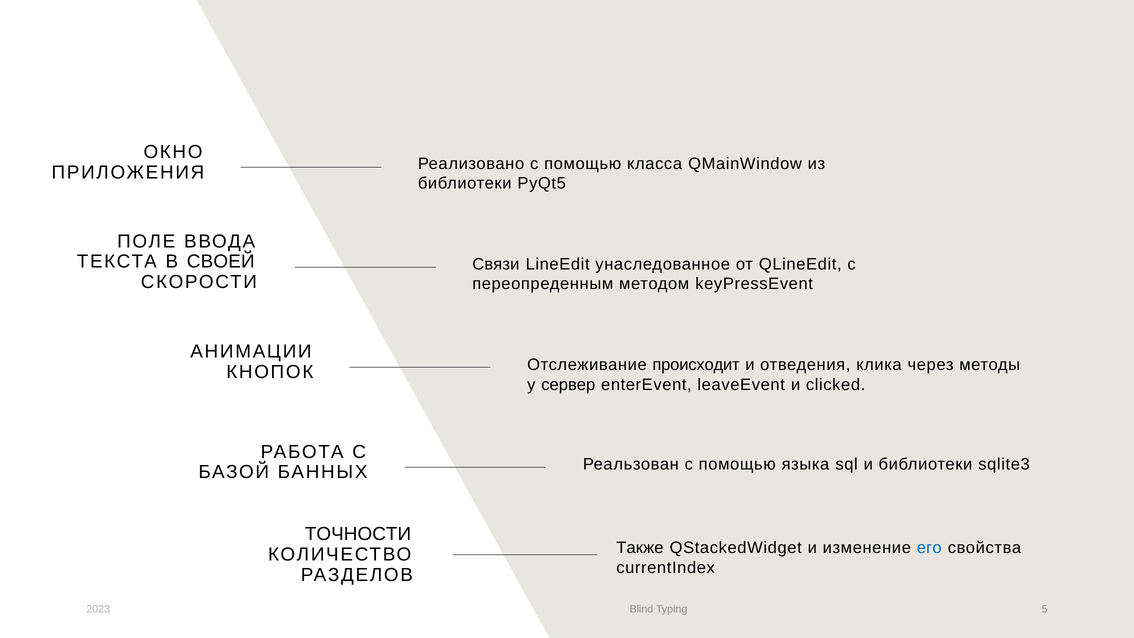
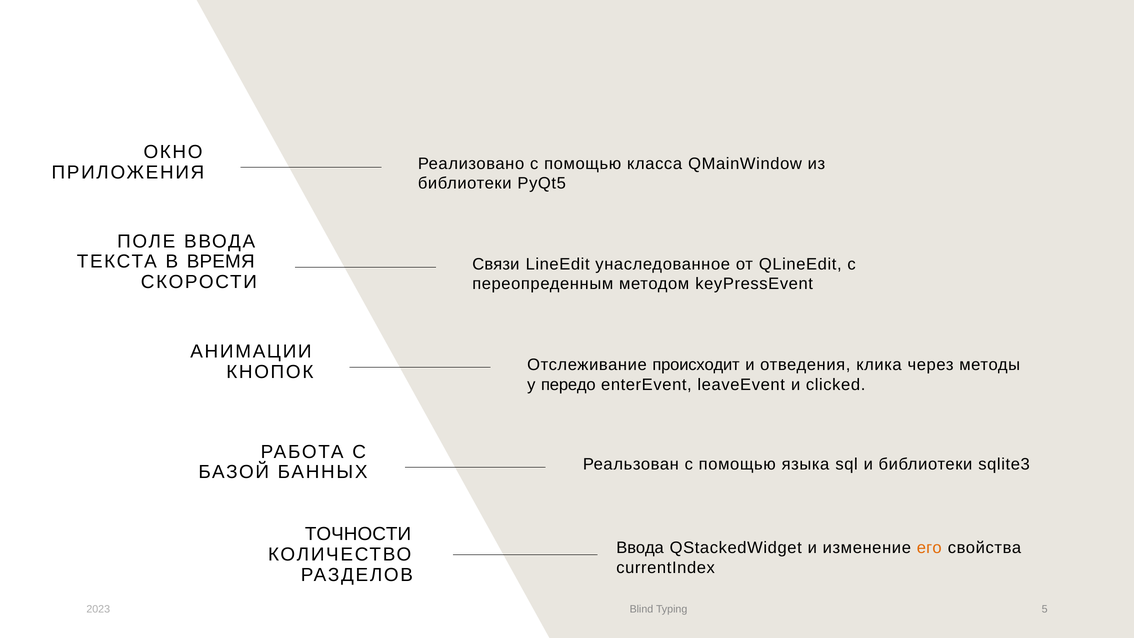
СВОЕЙ: СВОЕЙ -> ВРЕМЯ (221, 262)
сервер: сервер -> передо (568, 384)
Также: Также -> Ввода (640, 548)
его colour: blue -> orange (929, 548)
